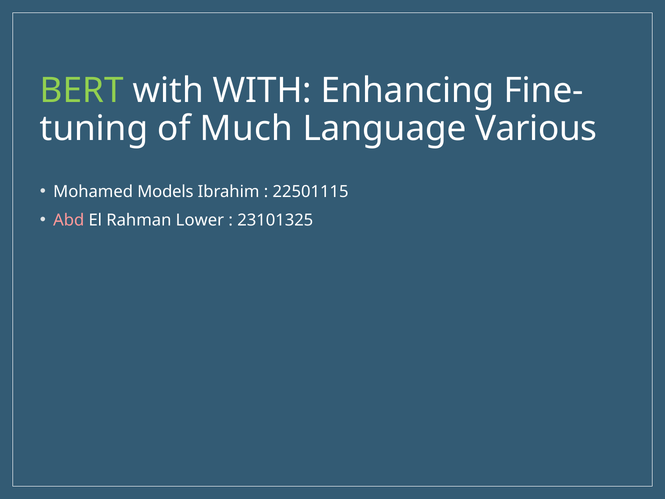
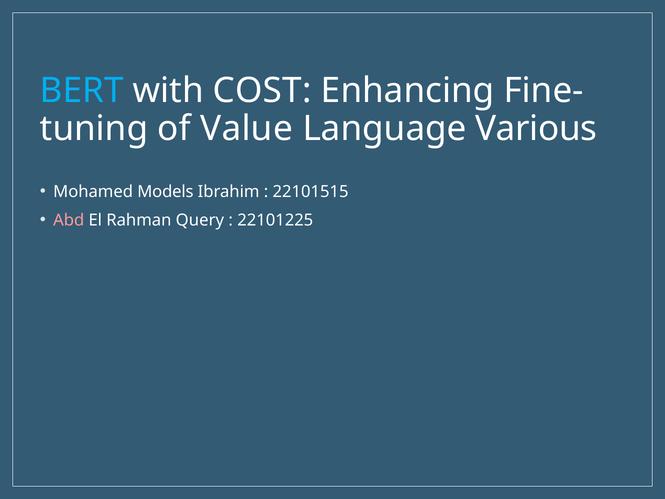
BERT colour: light green -> light blue (82, 91)
with WITH: WITH -> COST (262, 91)
Much: Much -> Value (246, 129)
22501115: 22501115 -> 22101515 (311, 192)
Lower: Lower -> Query (200, 220)
23101325: 23101325 -> 22101225 (275, 220)
